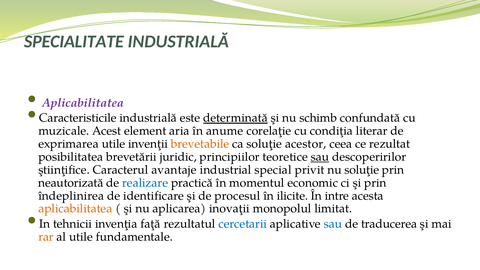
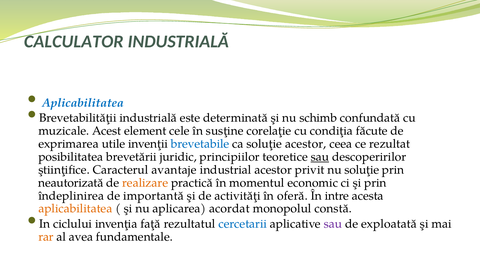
SPECIALITATE: SPECIALITATE -> CALCULATOR (74, 42)
Aplicabilitatea colour: purple -> blue (83, 103)
Caracteristicile: Caracteristicile -> Brevetabilităţii (78, 118)
determinată underline: present -> none (235, 118)
aria: aria -> cele (179, 131)
anume: anume -> susţine (225, 131)
literar: literar -> făcute (372, 131)
brevetabile colour: orange -> blue (200, 144)
industrial special: special -> acestor (273, 170)
realizare colour: blue -> orange (145, 183)
identificare: identificare -> importantă (154, 196)
procesul: procesul -> activităţi (238, 196)
ilicite: ilicite -> oferă (292, 196)
inovaţii: inovaţii -> acordat (229, 209)
limitat: limitat -> constă (333, 209)
tehnicii: tehnicii -> ciclului (73, 224)
sau colour: blue -> purple (333, 224)
traducerea: traducerea -> exploatată (389, 224)
al utile: utile -> avea (81, 237)
